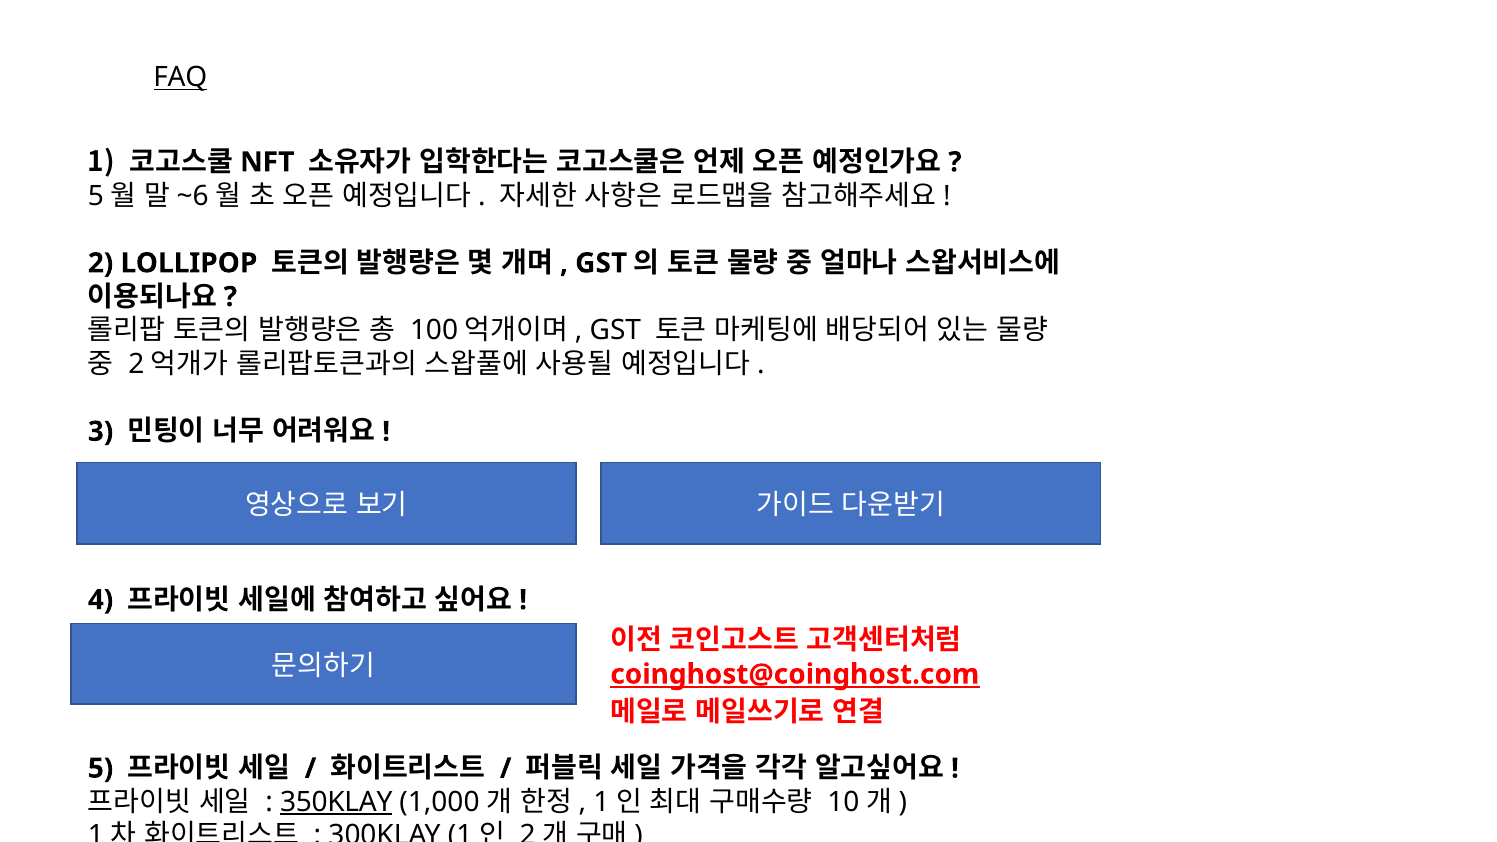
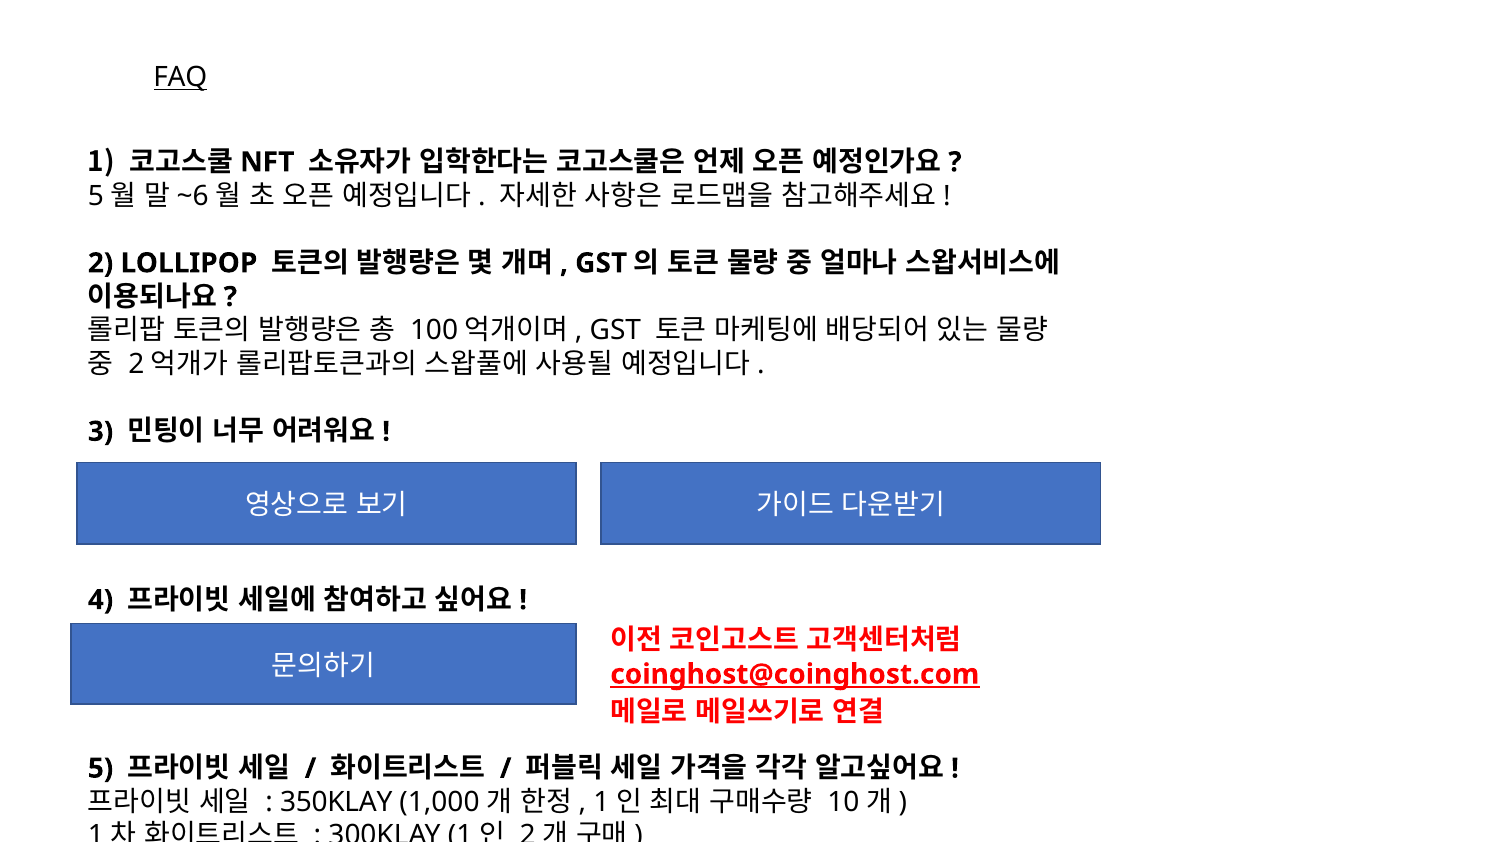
350KLAY underline: present -> none (336, 802)
